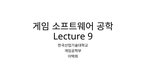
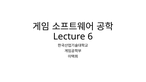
9: 9 -> 6 (90, 36)
